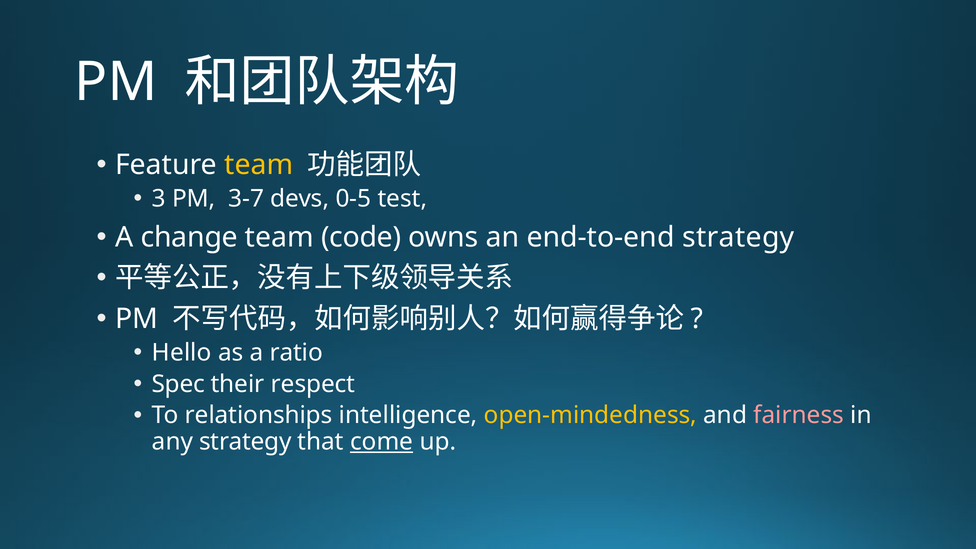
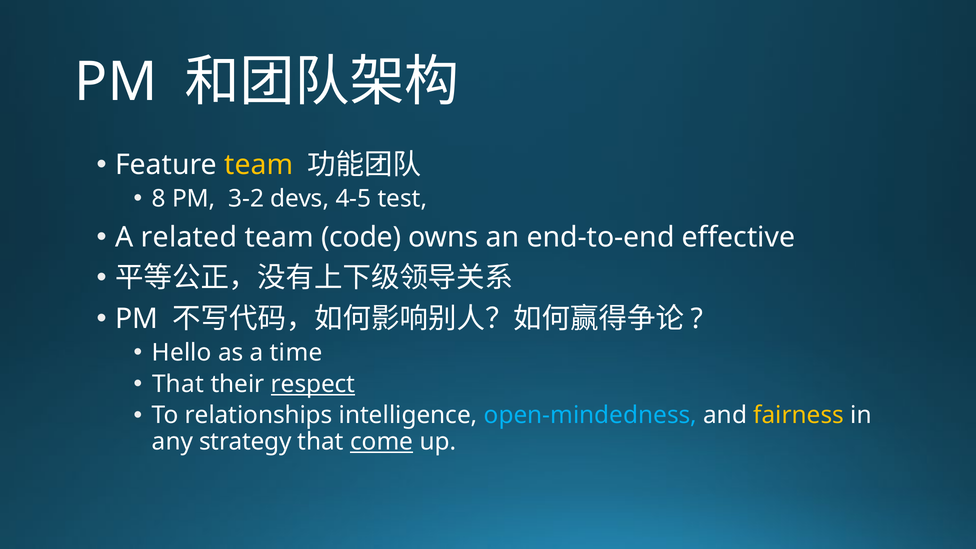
3: 3 -> 8 (159, 199)
3-7: 3-7 -> 3-2 (246, 199)
0-5: 0-5 -> 4-5 (353, 199)
change: change -> related (189, 237)
end-to-end strategy: strategy -> effective (739, 237)
ratio: ratio -> time (296, 353)
Spec: Spec -> That (178, 384)
respect underline: none -> present (313, 384)
open-mindedness colour: yellow -> light blue (590, 415)
fairness colour: pink -> yellow (799, 415)
